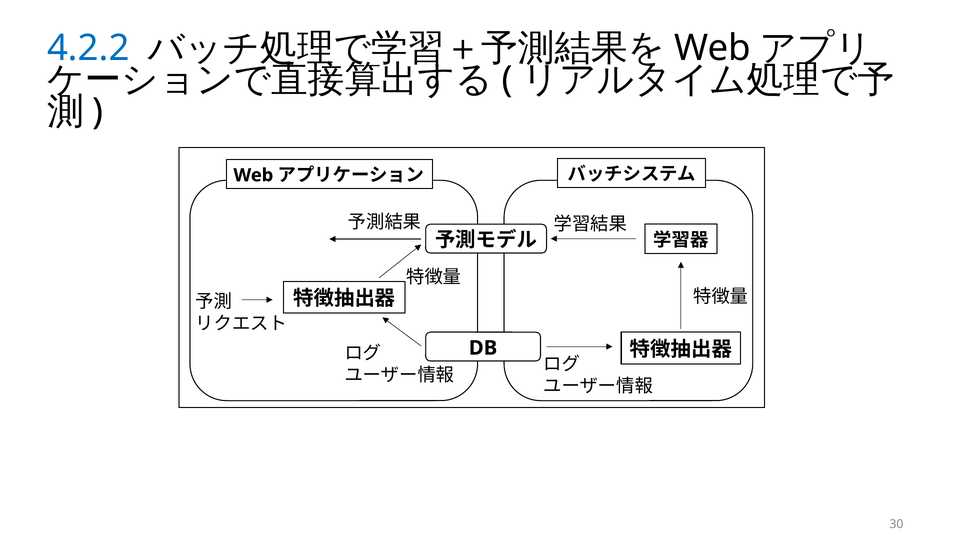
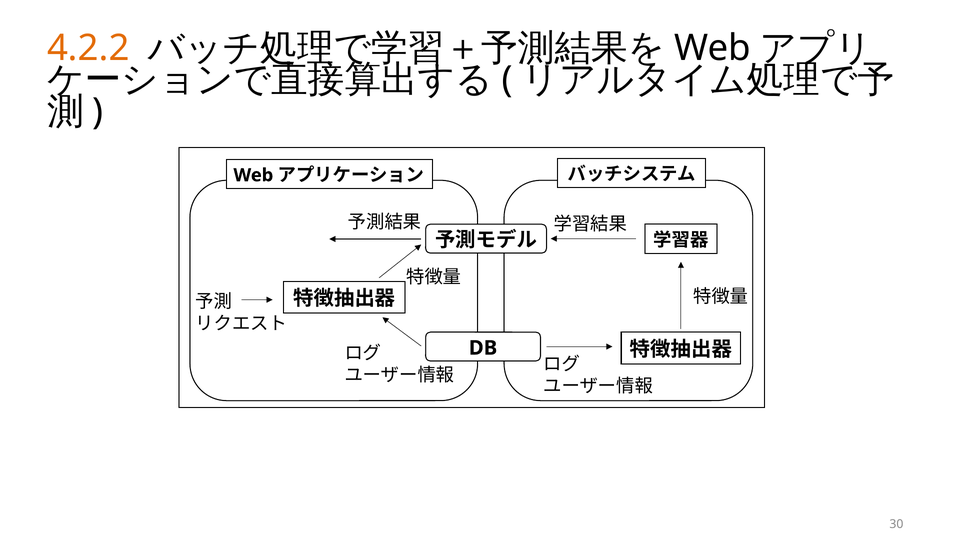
4.2.2 colour: blue -> orange (88, 48)
